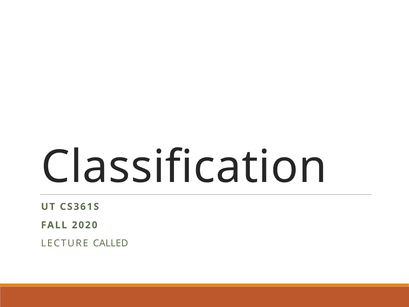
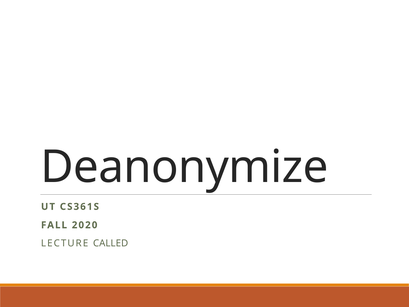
Classification: Classification -> Deanonymize (184, 167)
